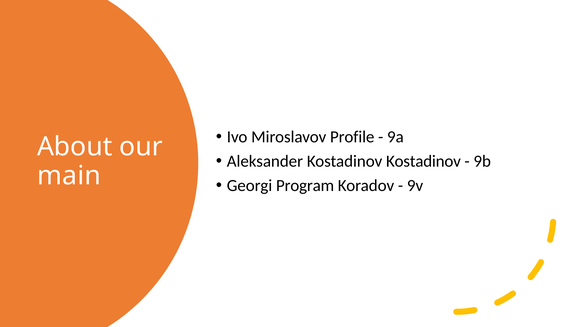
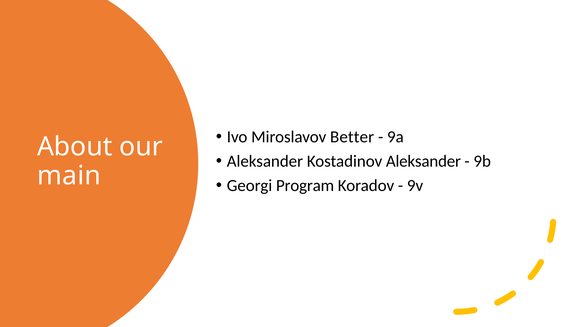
Profile: Profile -> Better (352, 137)
Kostadinov Kostadinov: Kostadinov -> Aleksander (423, 161)
